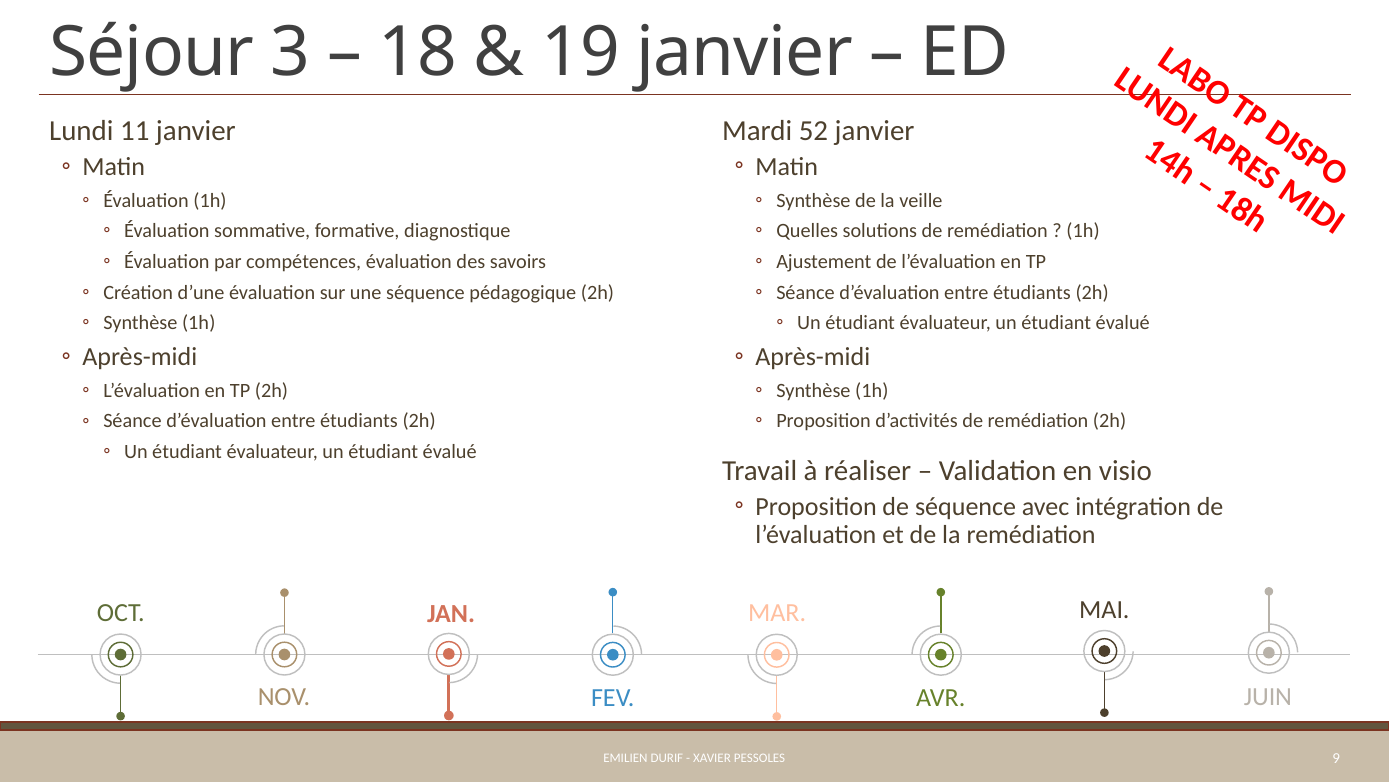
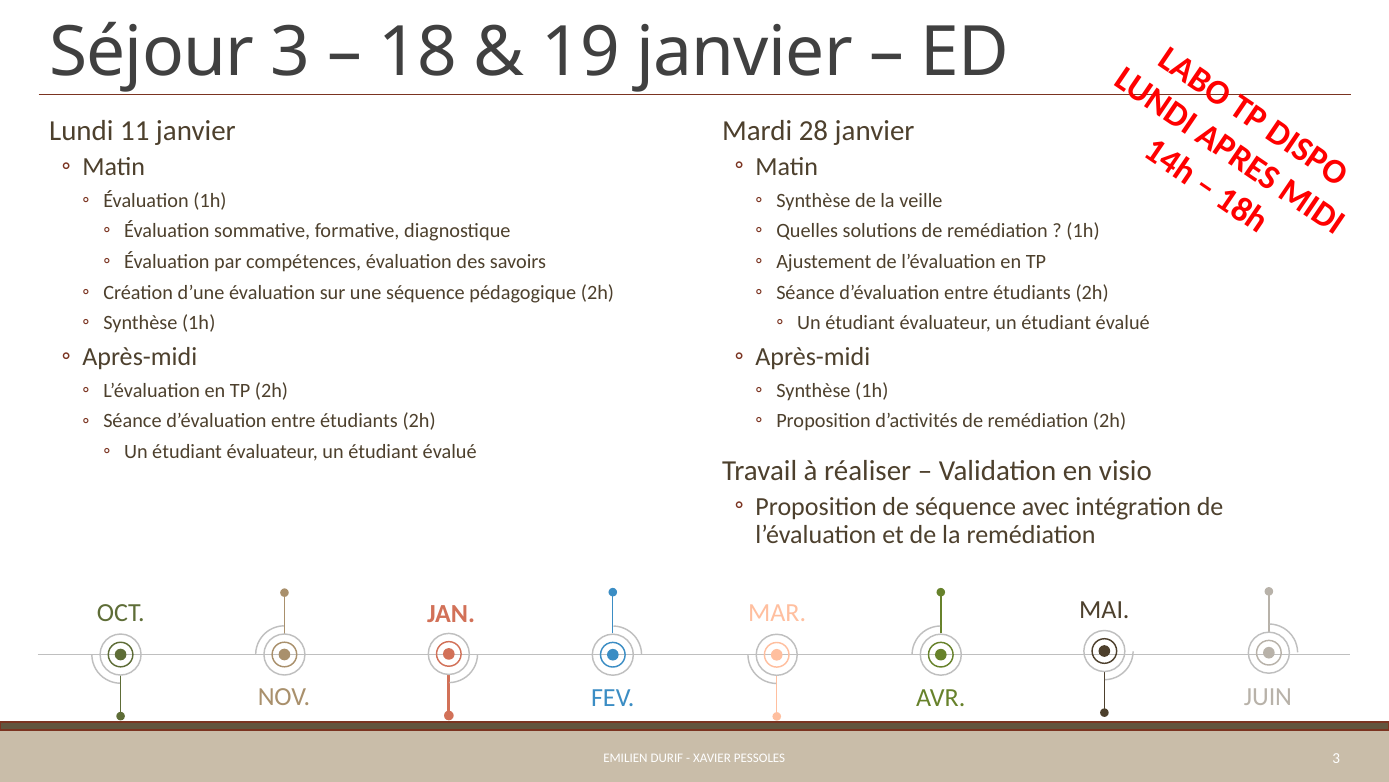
52: 52 -> 28 (813, 131)
PESSOLES 9: 9 -> 3 (1336, 758)
